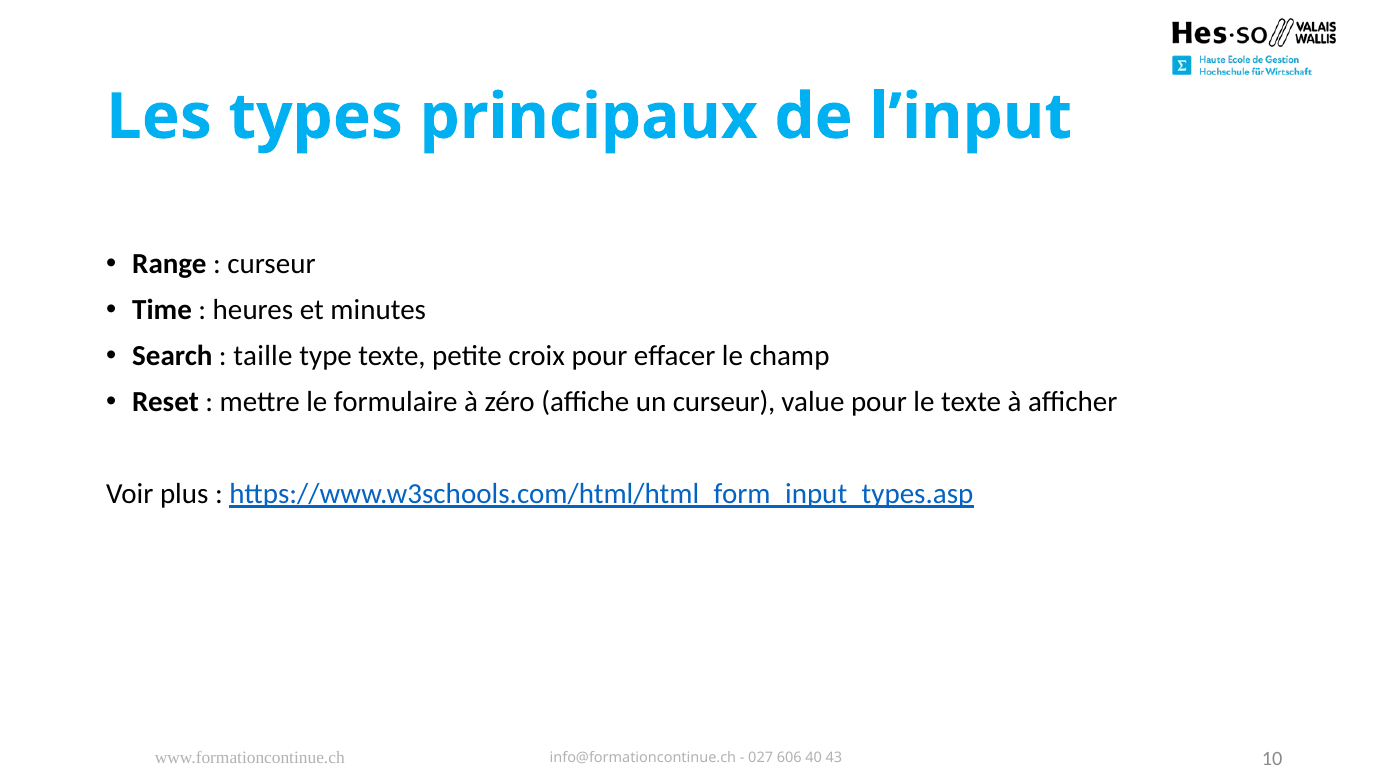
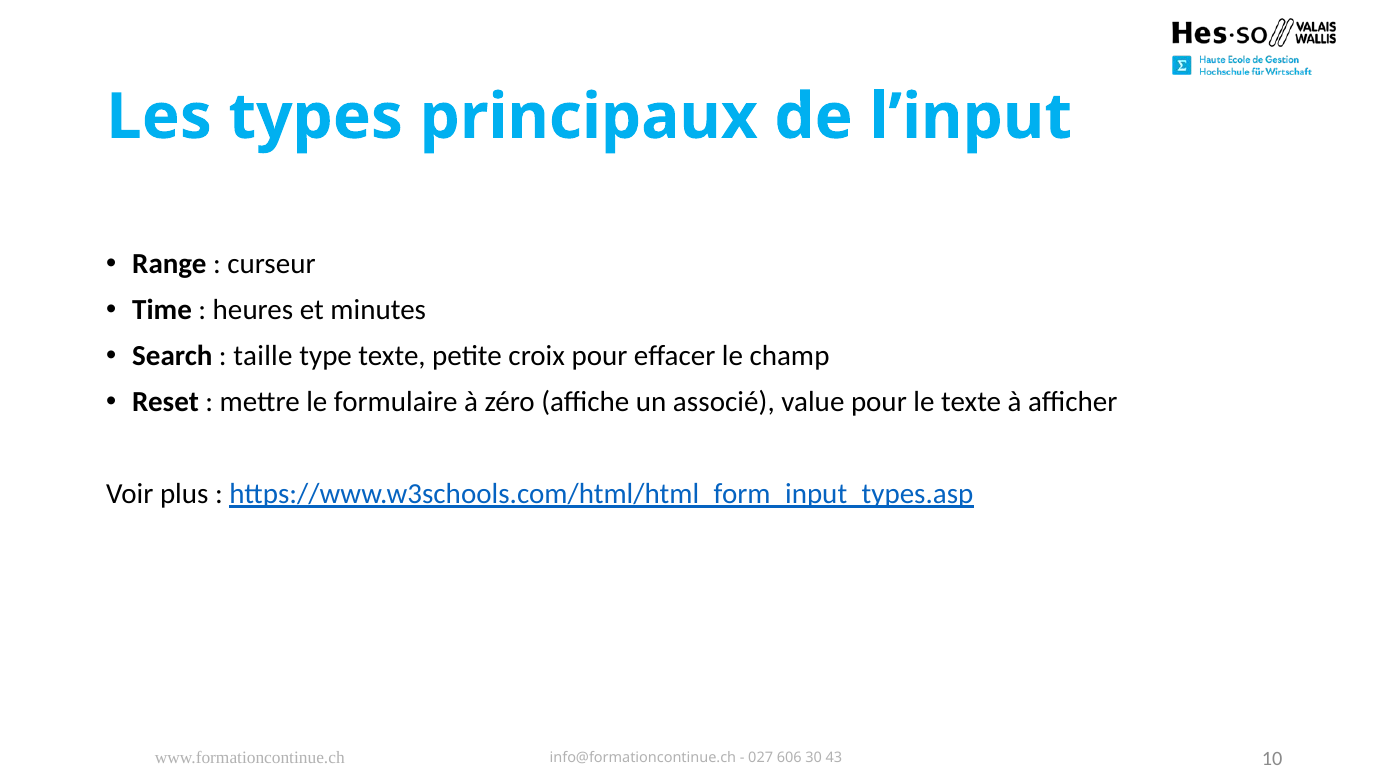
un curseur: curseur -> associé (724, 402)
40: 40 -> 30 (814, 758)
